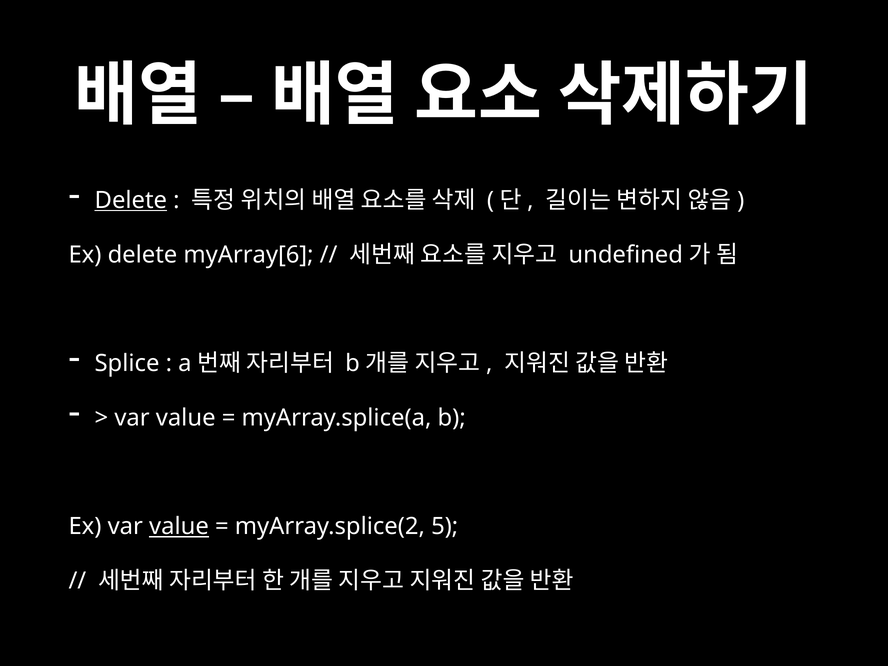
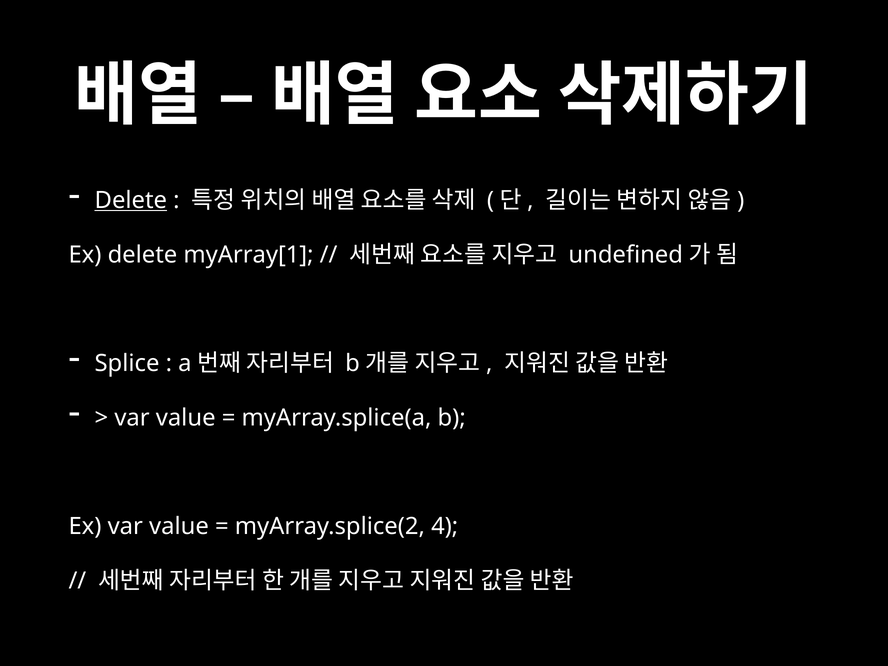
myArray[6: myArray[6 -> myArray[1 (249, 255)
value underline: present -> none (179, 527)
5: 5 -> 4 (445, 527)
